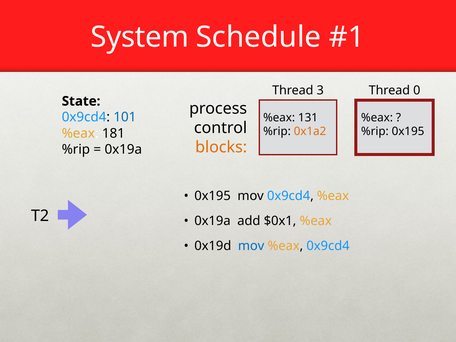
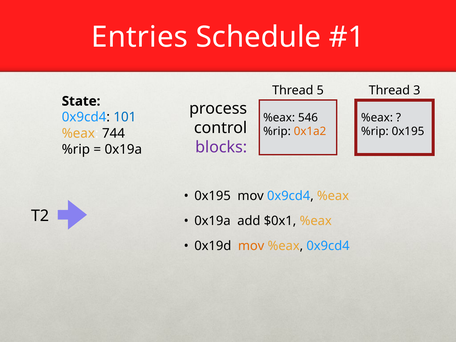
System: System -> Entries (140, 37)
3: 3 -> 5 (320, 90)
0: 0 -> 3 (417, 90)
131: 131 -> 546 (308, 118)
181: 181 -> 744 (113, 133)
blocks colour: orange -> purple (221, 147)
mov colour: blue -> orange (251, 246)
